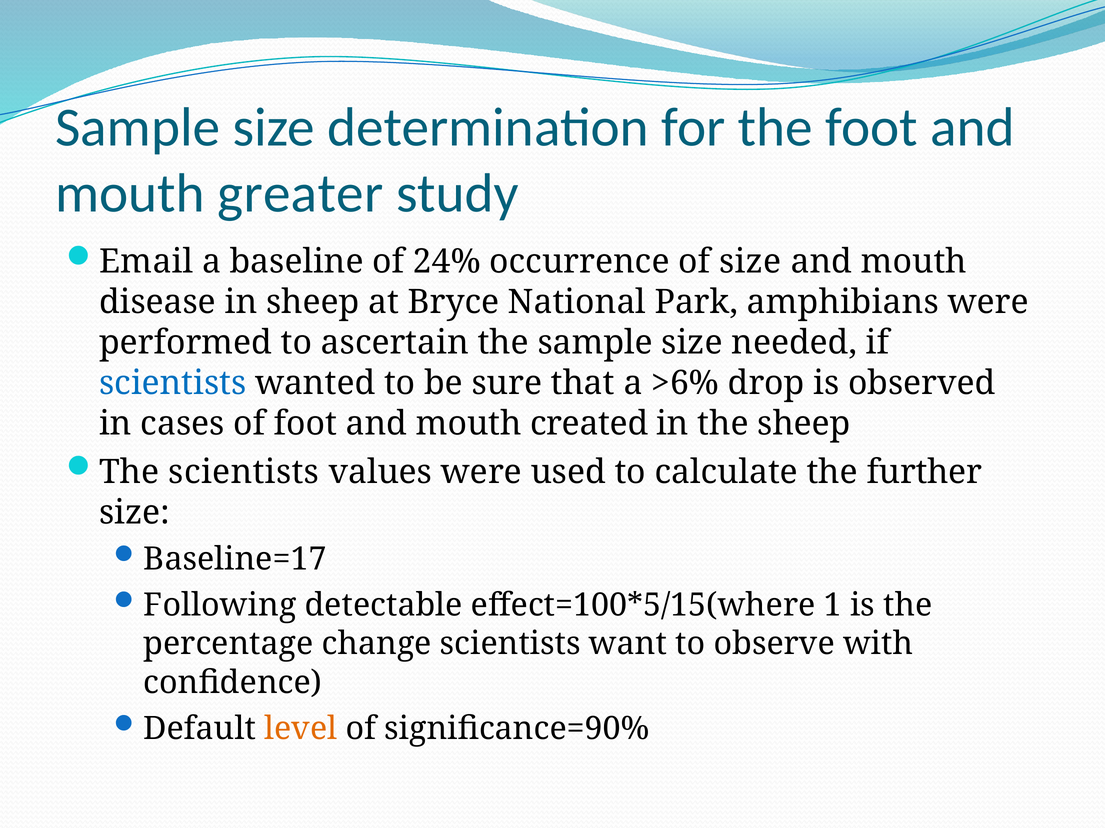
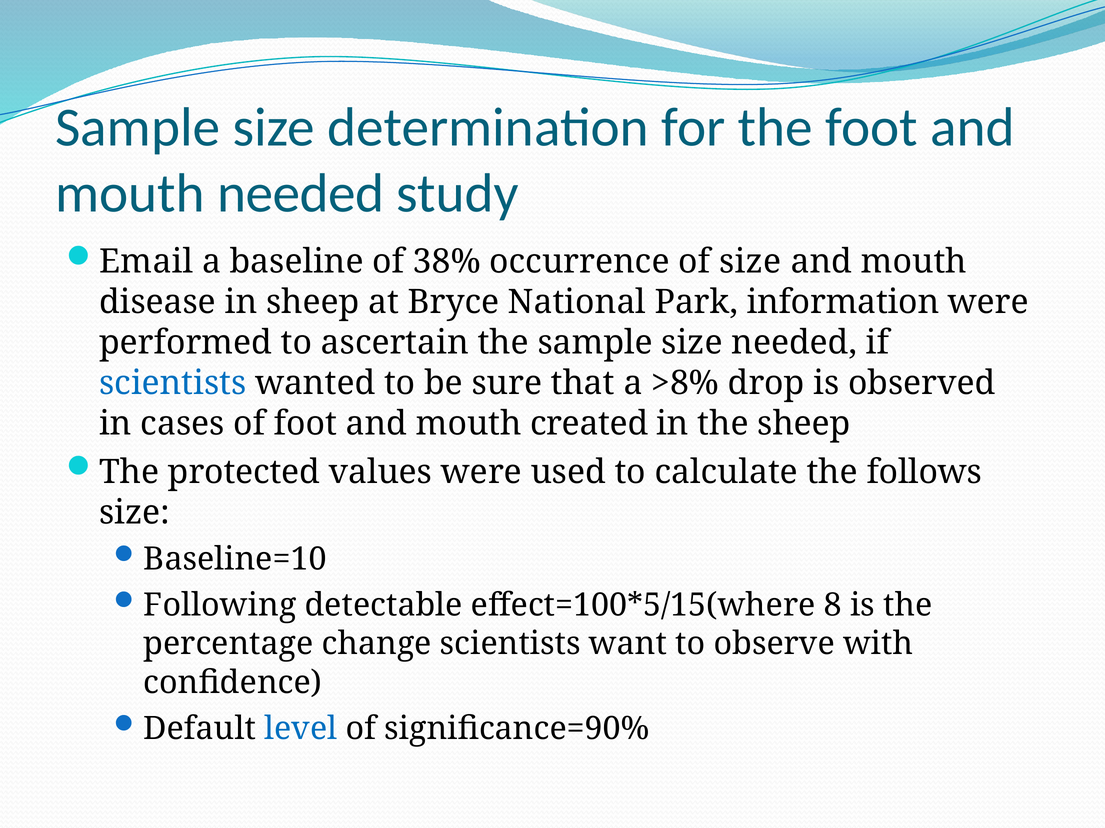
mouth greater: greater -> needed (301, 194)
24%: 24% -> 38% (447, 262)
amphibians: amphibians -> information (843, 302)
>6%: >6% -> >8% (685, 383)
The scientists: scientists -> protected (244, 472)
further: further -> follows (924, 472)
Baseline=17: Baseline=17 -> Baseline=10 (235, 560)
1: 1 -> 8 (833, 606)
level colour: orange -> blue (301, 729)
